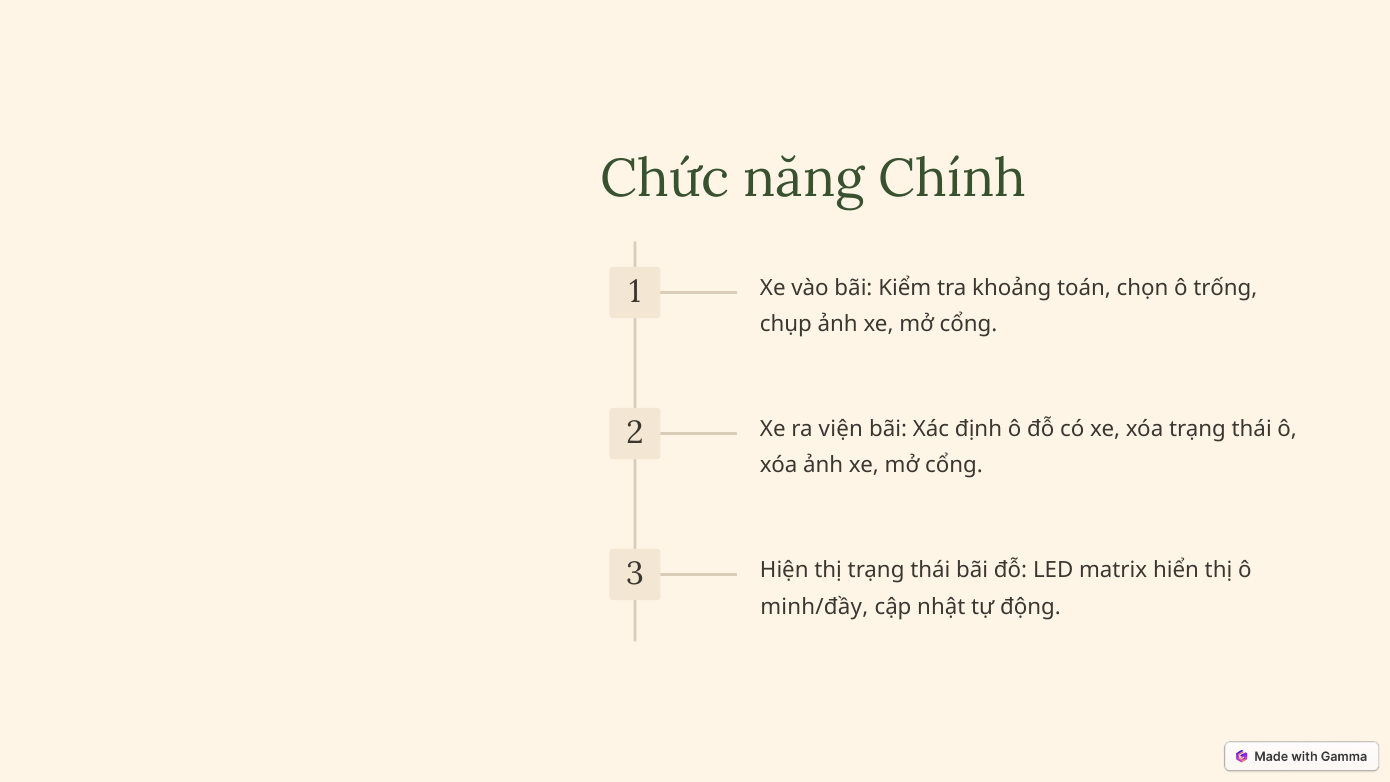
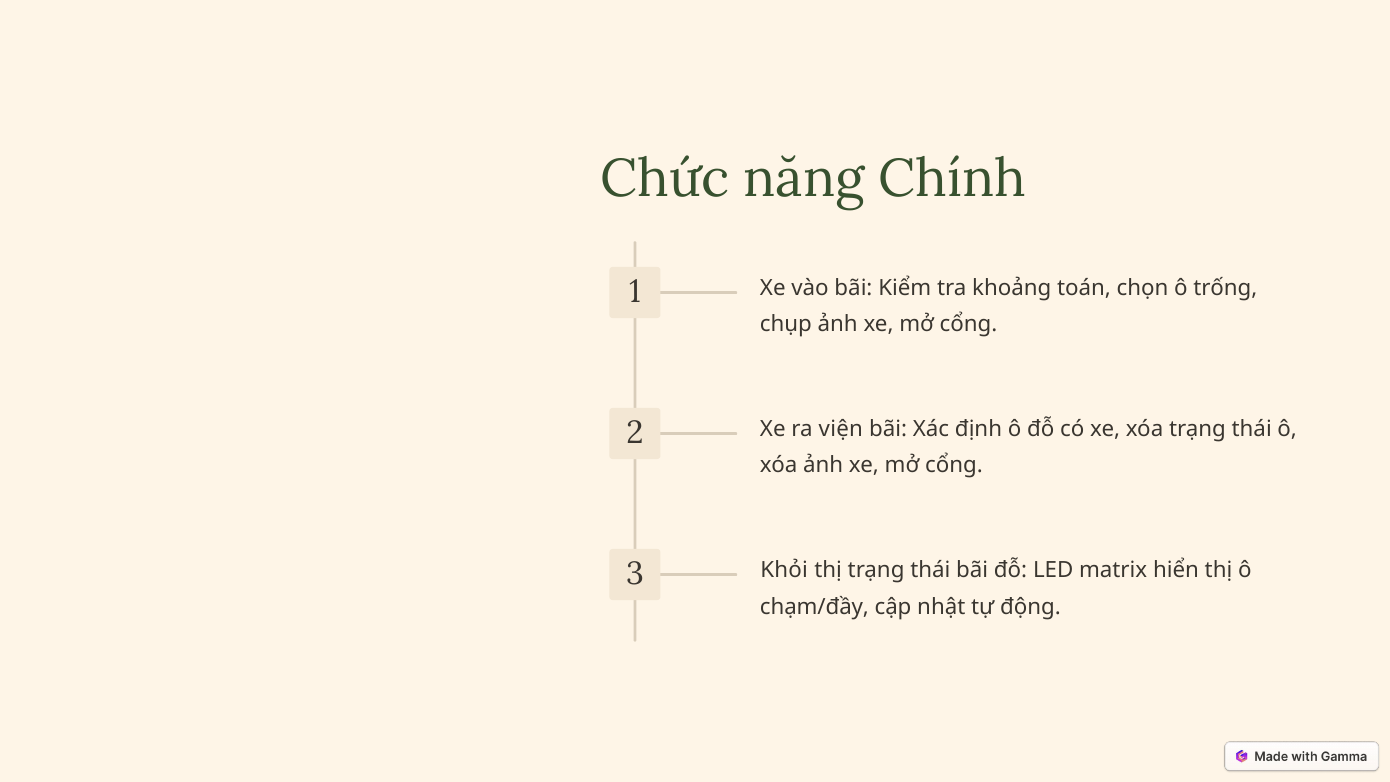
Hiện: Hiện -> Khỏi (784, 570)
minh/đầy: minh/đầy -> chạm/đầy (814, 607)
